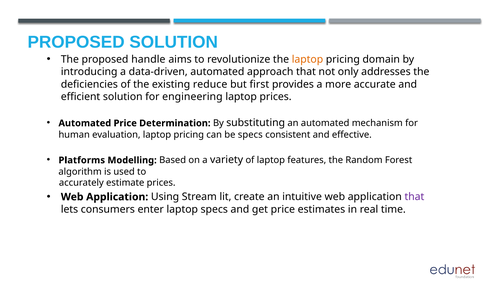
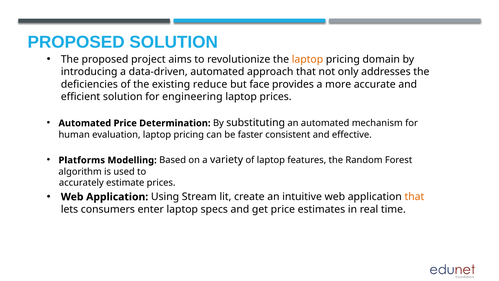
handle: handle -> project (148, 59)
first: first -> face (259, 84)
be specs: specs -> faster (250, 134)
that colour: purple -> orange (414, 197)
